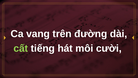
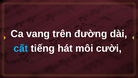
cất colour: light green -> light blue (21, 48)
